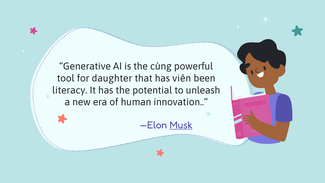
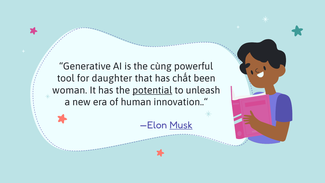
viên: viên -> chất (182, 78)
literacy: literacy -> woman (70, 90)
potential underline: none -> present (152, 90)
